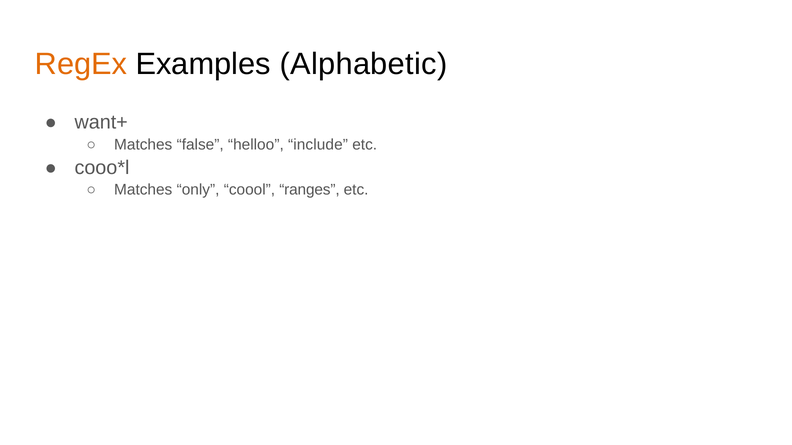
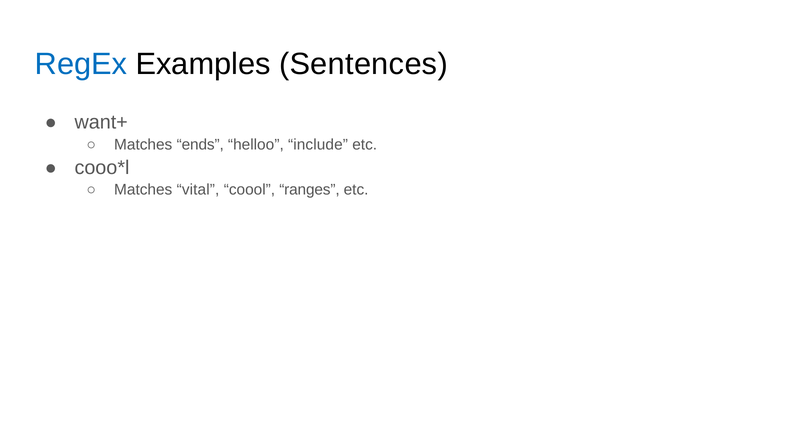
RegEx colour: orange -> blue (81, 64)
Alphabetic: Alphabetic -> Sentences (364, 64)
false: false -> ends (200, 145)
only: only -> vital (198, 190)
